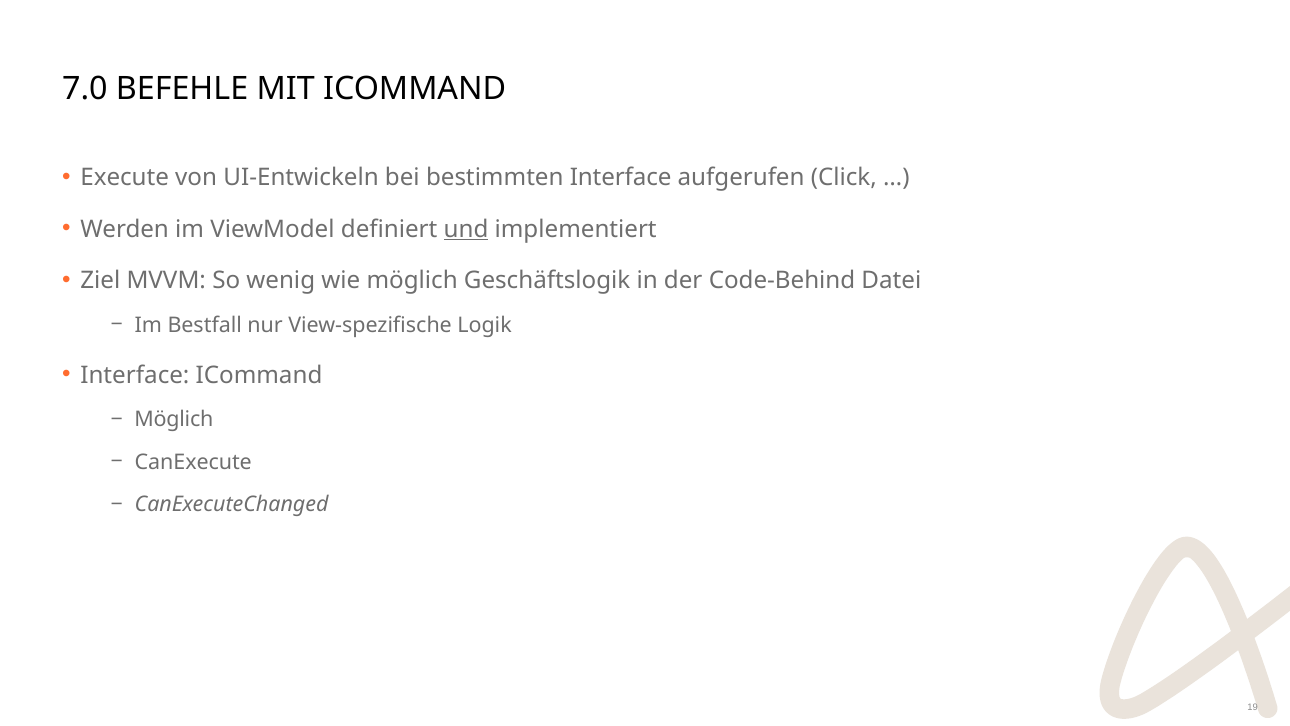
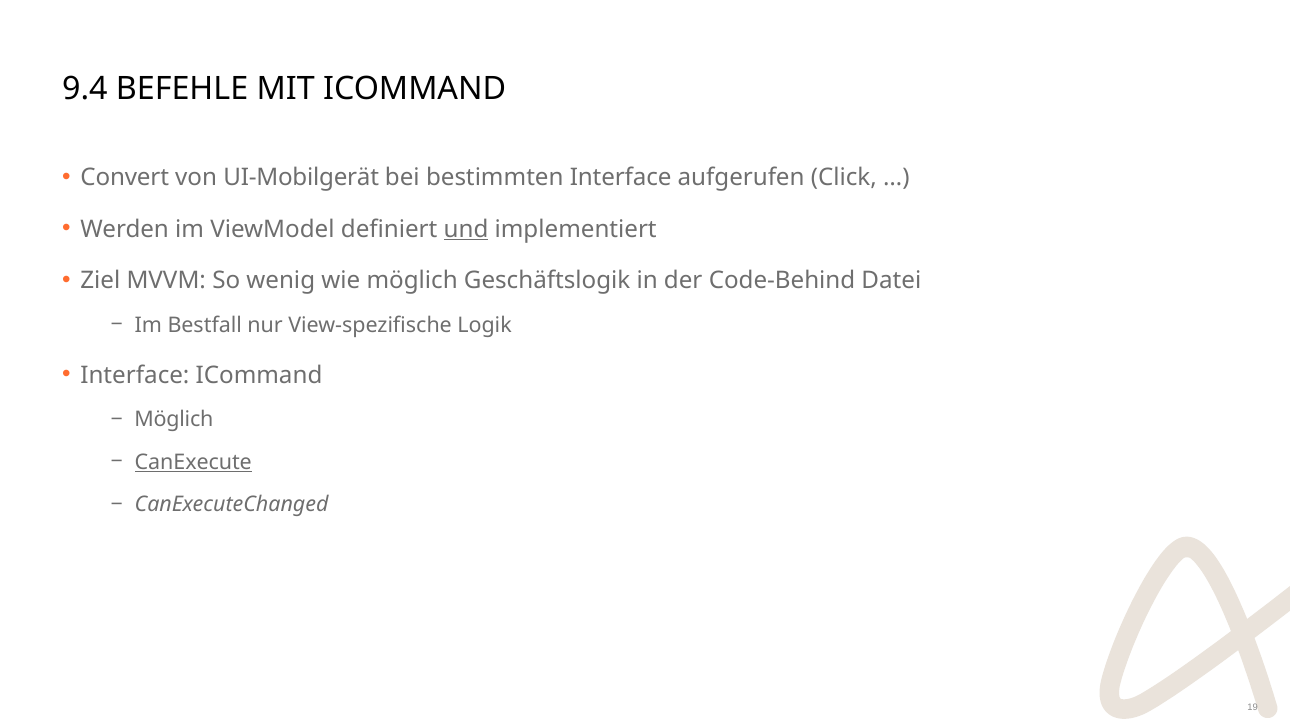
7.0: 7.0 -> 9.4 (85, 89)
Execute: Execute -> Convert (125, 178)
UI-Entwickeln: UI-Entwickeln -> UI-Mobilgerät (301, 178)
CanExecute underline: none -> present (193, 462)
